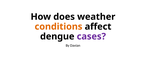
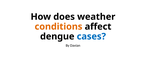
cases colour: purple -> blue (91, 36)
